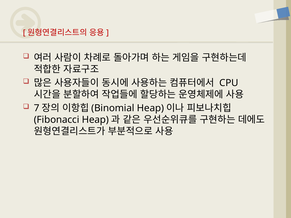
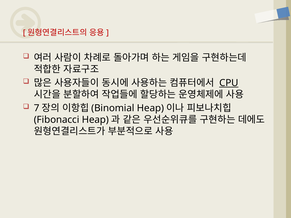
CPU underline: none -> present (229, 83)
